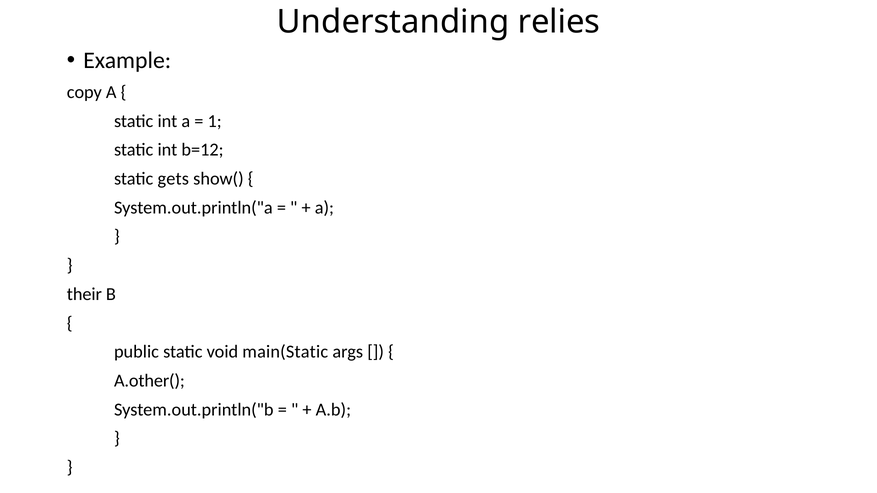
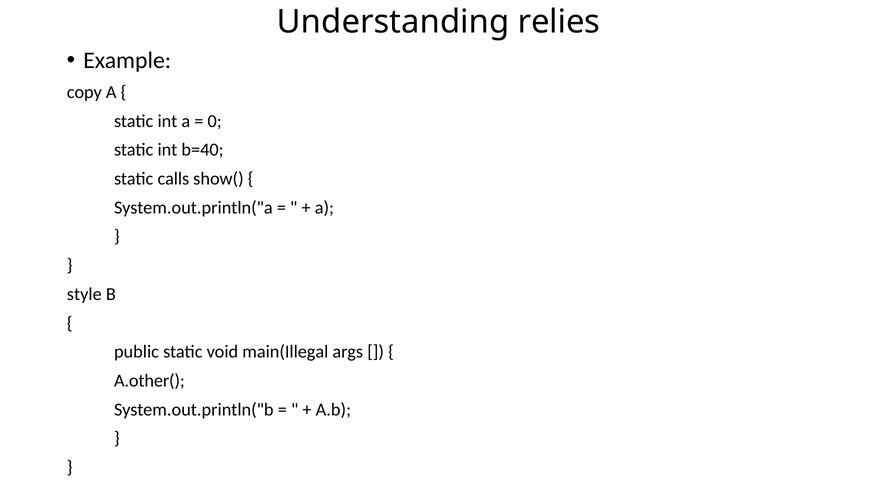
1: 1 -> 0 (215, 121)
b=12: b=12 -> b=40 (202, 150)
gets: gets -> calls (173, 179)
their: their -> style (84, 294)
main(Static: main(Static -> main(Illegal (285, 352)
